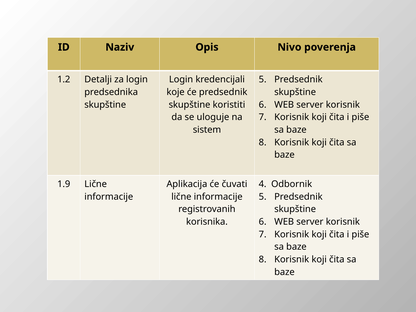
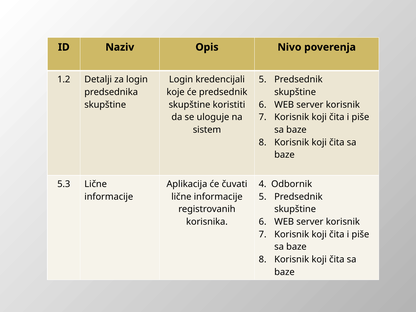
1.9: 1.9 -> 5.3 (64, 184)
